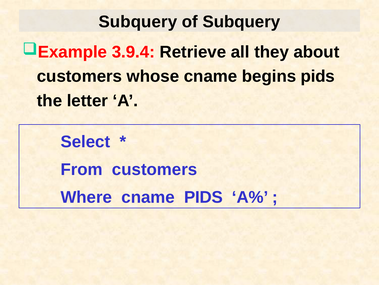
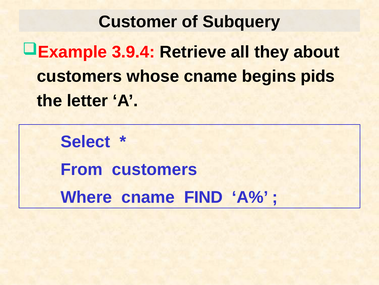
Subquery: Subquery -> Customer (138, 22)
cname PIDS: PIDS -> FIND (203, 197)
